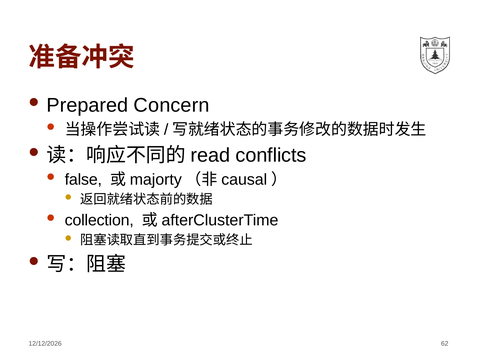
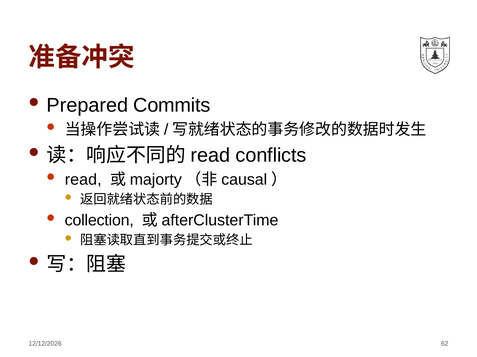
Concern: Concern -> Commits (172, 105)
false: false -> read (83, 180)
